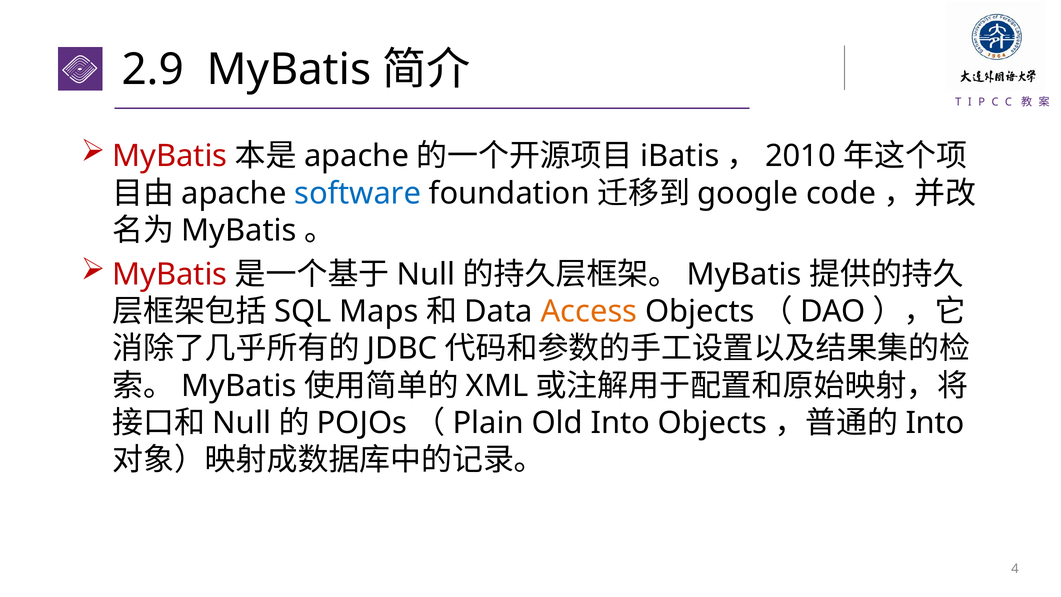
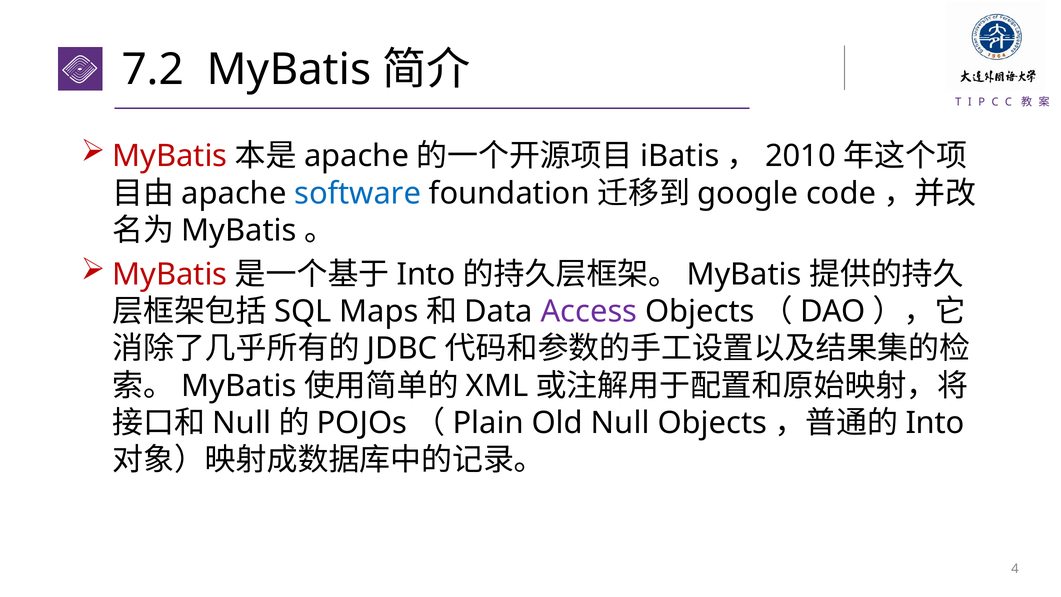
2.9: 2.9 -> 7.2 (153, 70)
Null: Null -> Into (426, 274)
Access colour: orange -> purple (589, 311)
Old Into: Into -> Null (620, 423)
